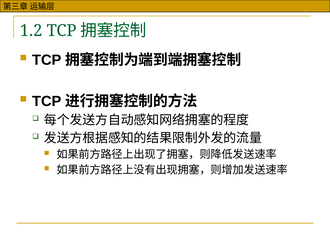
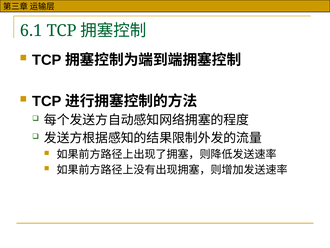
1.2: 1.2 -> 6.1 (31, 31)
